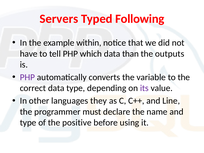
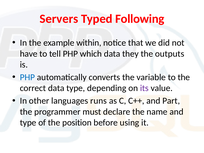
than: than -> they (130, 54)
PHP colour: purple -> blue (27, 77)
they: they -> runs (99, 101)
Line: Line -> Part (171, 101)
positive: positive -> position (77, 123)
